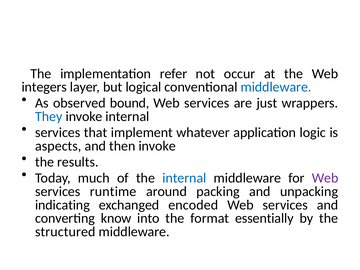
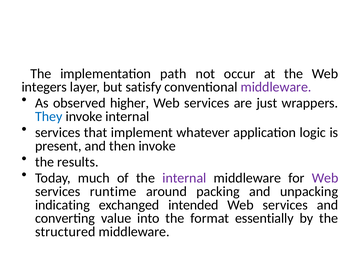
refer: refer -> path (173, 74)
logical: logical -> satisfy (143, 87)
middleware colour: blue -> purple (276, 87)
bound: bound -> higher (130, 103)
aspects: aspects -> present (58, 146)
internal colour: blue -> purple (184, 178)
encoded: encoded -> intended (193, 205)
know: know -> value (116, 218)
